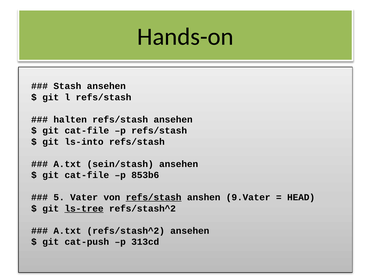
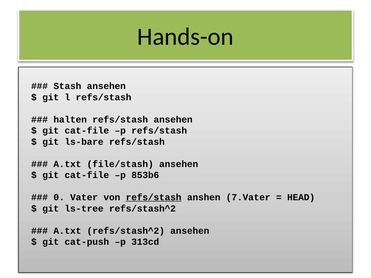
ls-into: ls-into -> ls-bare (84, 142)
sein/stash: sein/stash -> file/stash (120, 164)
5: 5 -> 0 (59, 198)
9.Vater: 9.Vater -> 7.Vater (248, 198)
ls-tree underline: present -> none (84, 209)
